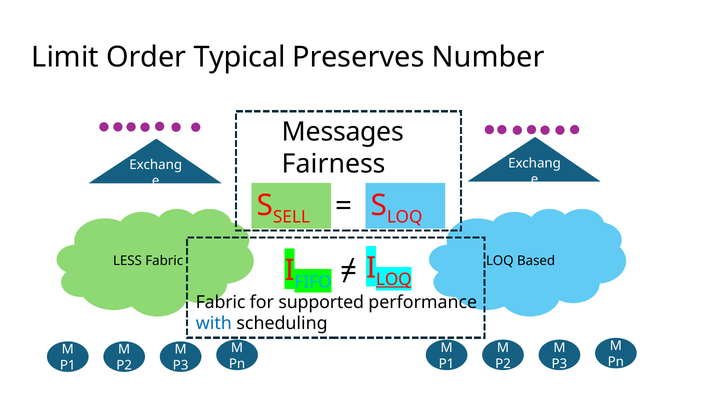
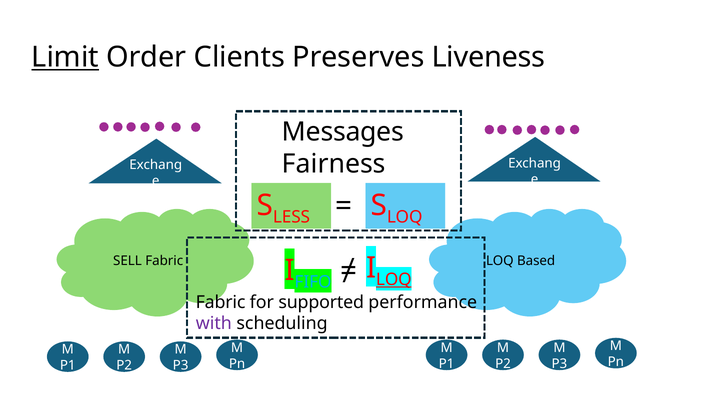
Limit underline: none -> present (65, 57)
Typical: Typical -> Clients (239, 57)
Number: Number -> Liveness (488, 57)
SELL: SELL -> LESS (291, 217)
LESS: LESS -> SELL (127, 260)
with colour: blue -> purple (214, 323)
